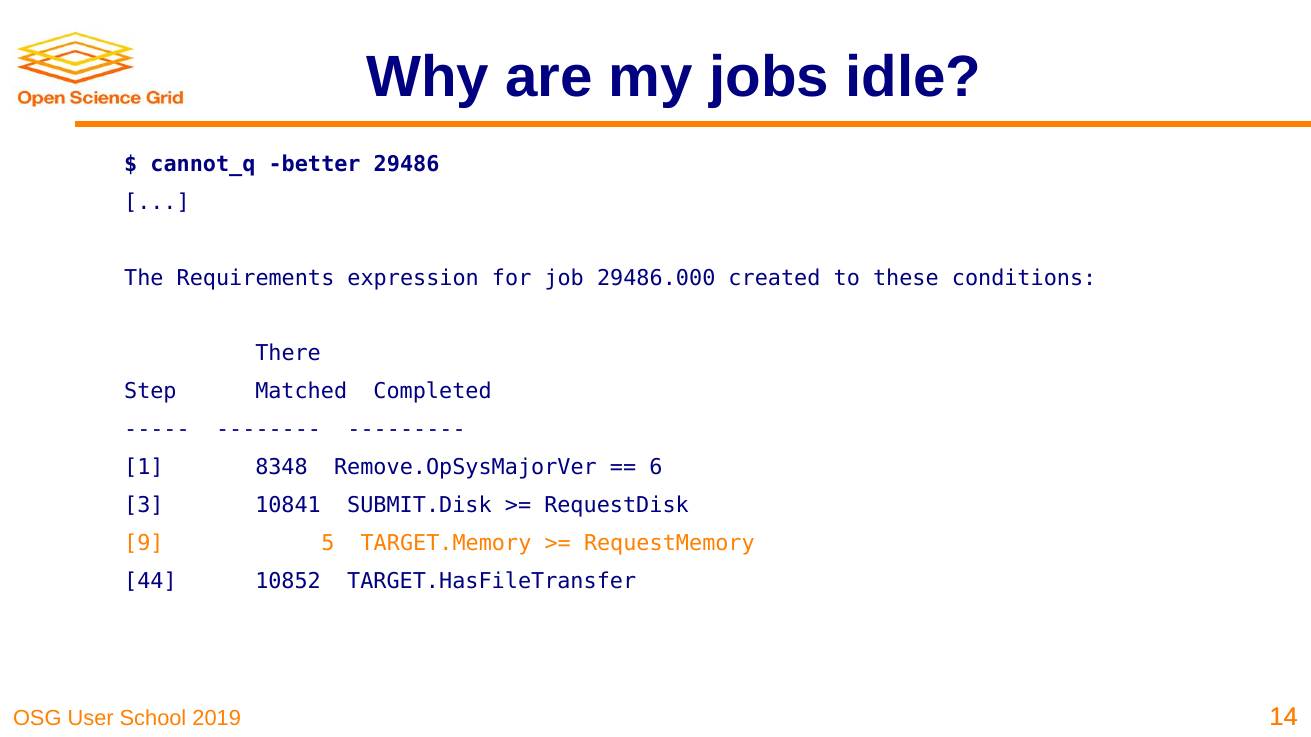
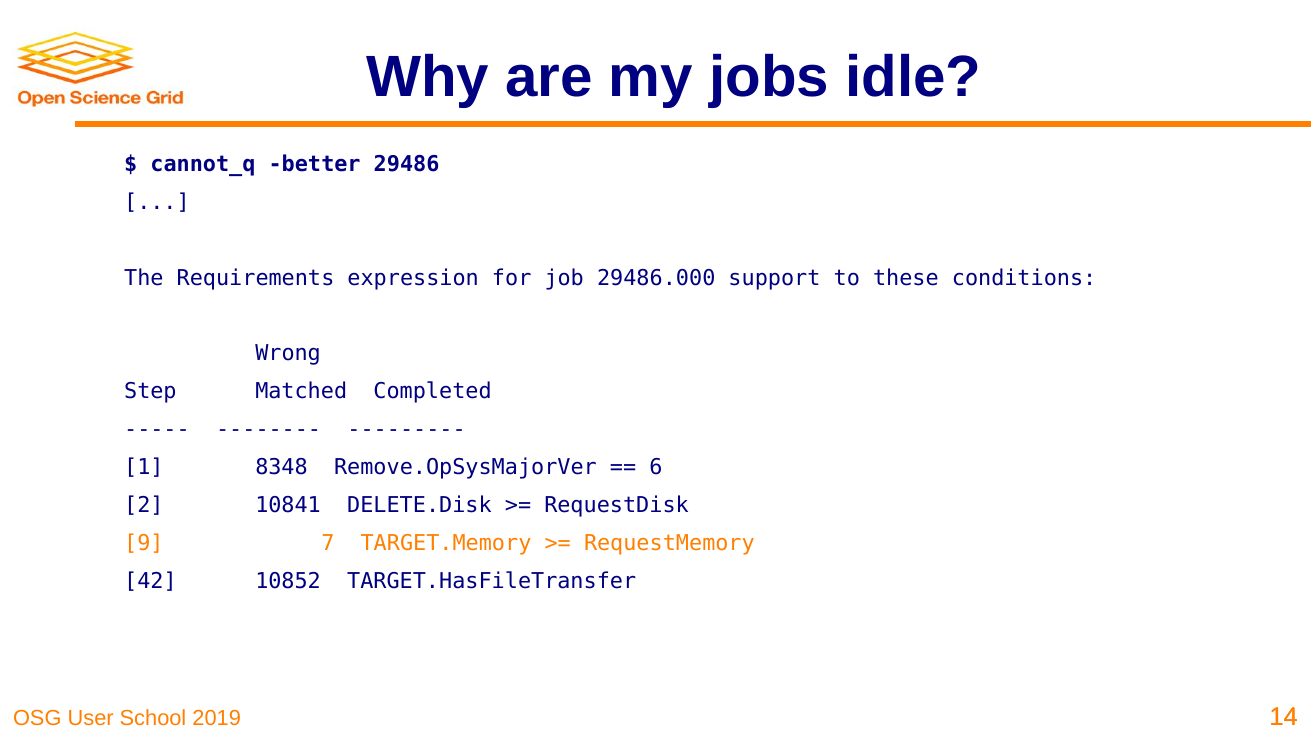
created: created -> support (774, 278)
There: There -> Wrong (288, 354)
3: 3 -> 2 (144, 506)
SUBMIT.Disk: SUBMIT.Disk -> DELETE.Disk (419, 506)
5: 5 -> 7 (328, 543)
44: 44 -> 42 (150, 581)
